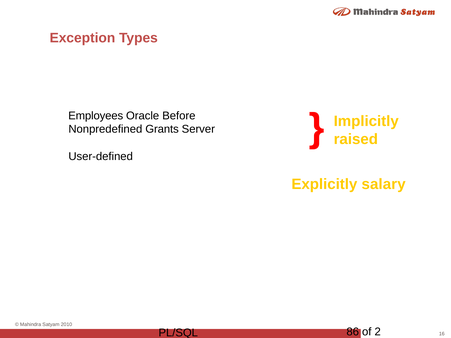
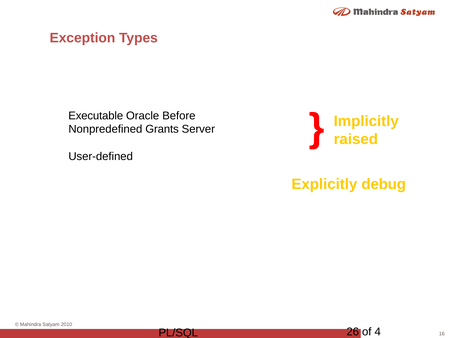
Employees: Employees -> Executable (96, 116)
salary: salary -> debug (384, 184)
86: 86 -> 26 (353, 332)
2: 2 -> 4 (378, 332)
